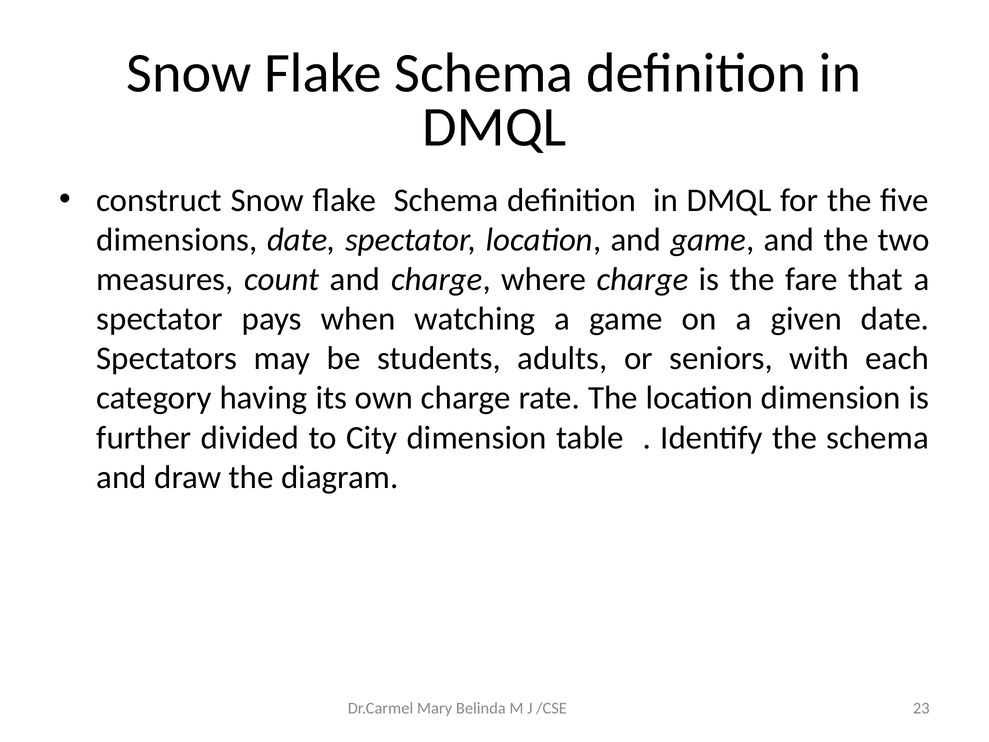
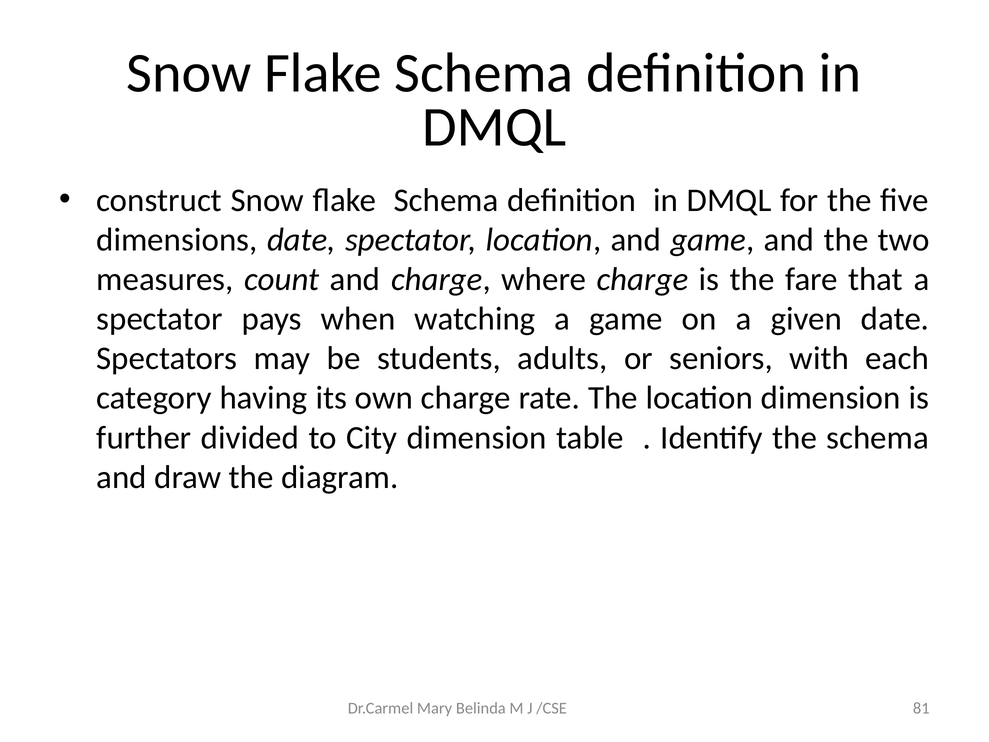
23: 23 -> 81 (921, 708)
